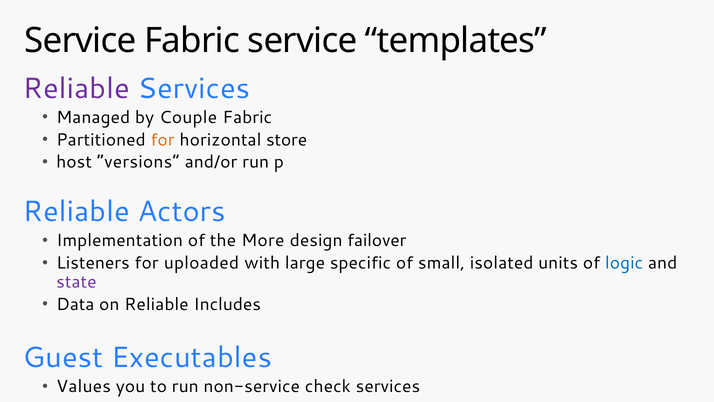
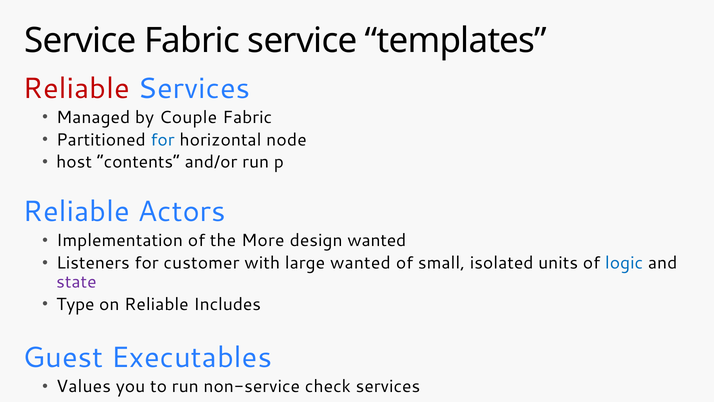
Reliable colour: purple -> red (76, 88)
for colour: orange -> blue (163, 140)
store: store -> node (286, 140)
versions: versions -> contents (138, 162)
design failover: failover -> wanted (377, 240)
uploaded: uploaded -> customer (201, 263)
large specific: specific -> wanted (360, 263)
Data: Data -> Type (75, 304)
